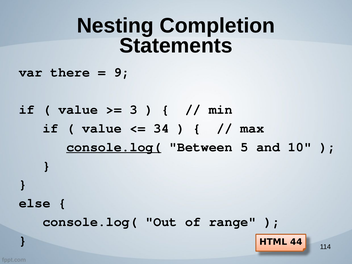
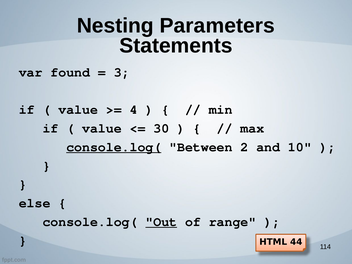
Completion: Completion -> Parameters (217, 26)
there: there -> found (70, 72)
9: 9 -> 3 (122, 72)
3: 3 -> 4 (134, 110)
34: 34 -> 30 (161, 128)
5: 5 -> 2 (244, 147)
Out underline: none -> present (161, 222)
